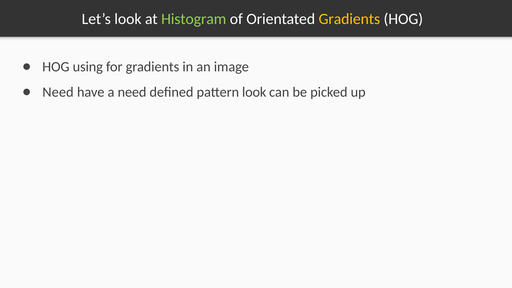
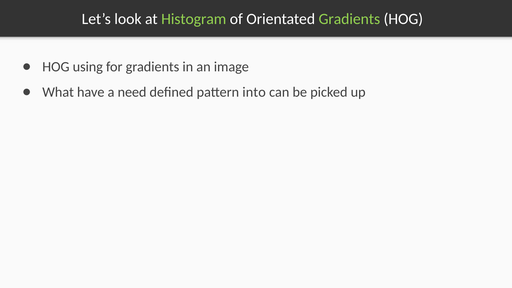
Gradients colour: yellow -> light green (349, 19)
Need: Need -> What (58, 92)
pattern look: look -> into (254, 92)
